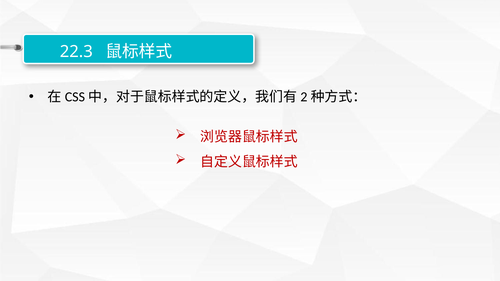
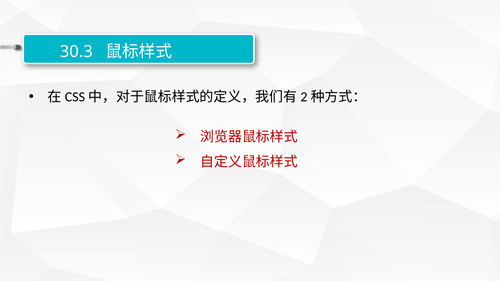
22.3: 22.3 -> 30.3 (76, 52)
